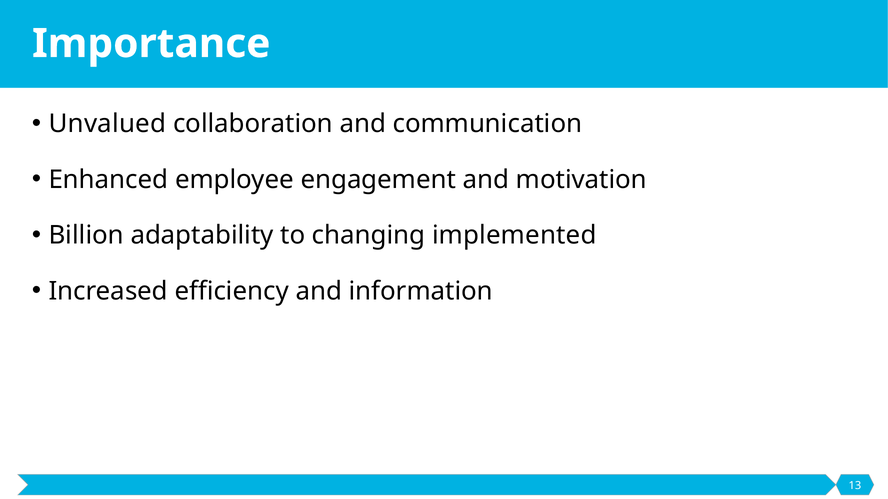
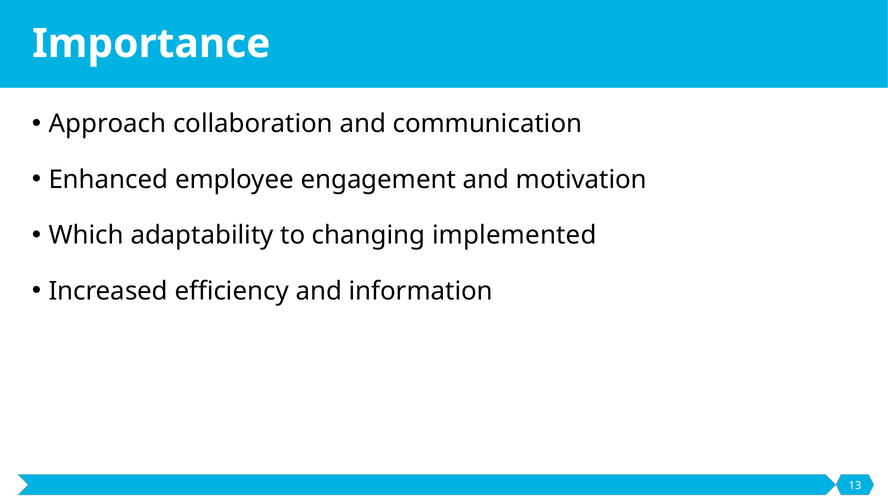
Unvalued: Unvalued -> Approach (107, 124)
Billion: Billion -> Which (86, 236)
